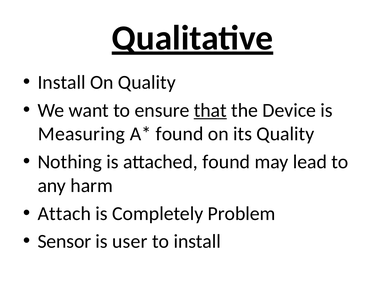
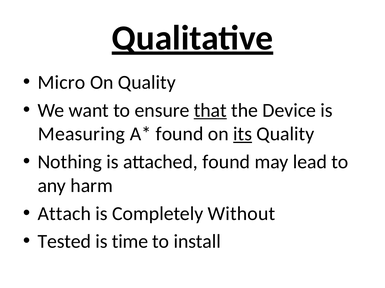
Install: Install -> Micro (61, 83)
its underline: none -> present (243, 134)
Problem: Problem -> Without (241, 214)
Sensor: Sensor -> Tested (64, 242)
user: user -> time (130, 242)
